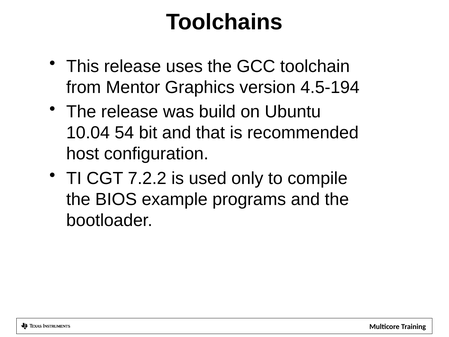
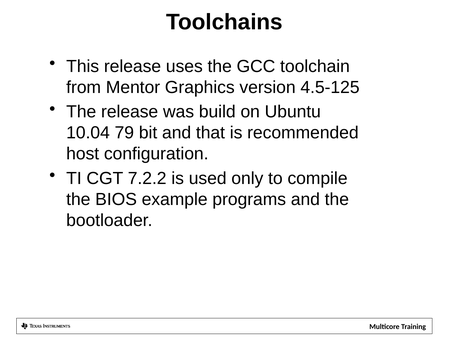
4.5-194: 4.5-194 -> 4.5-125 (330, 87)
54: 54 -> 79 (124, 133)
